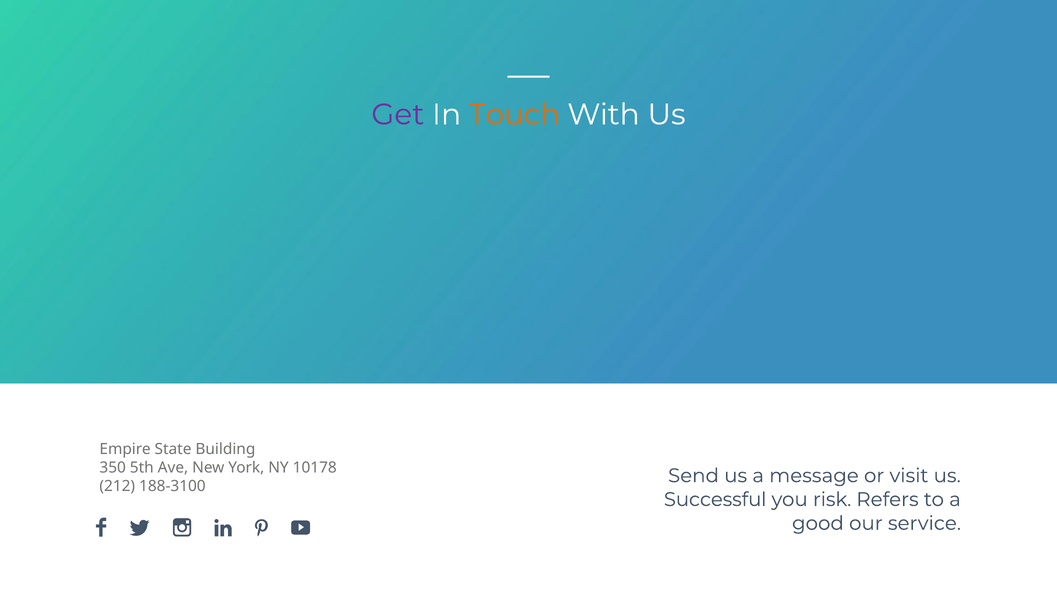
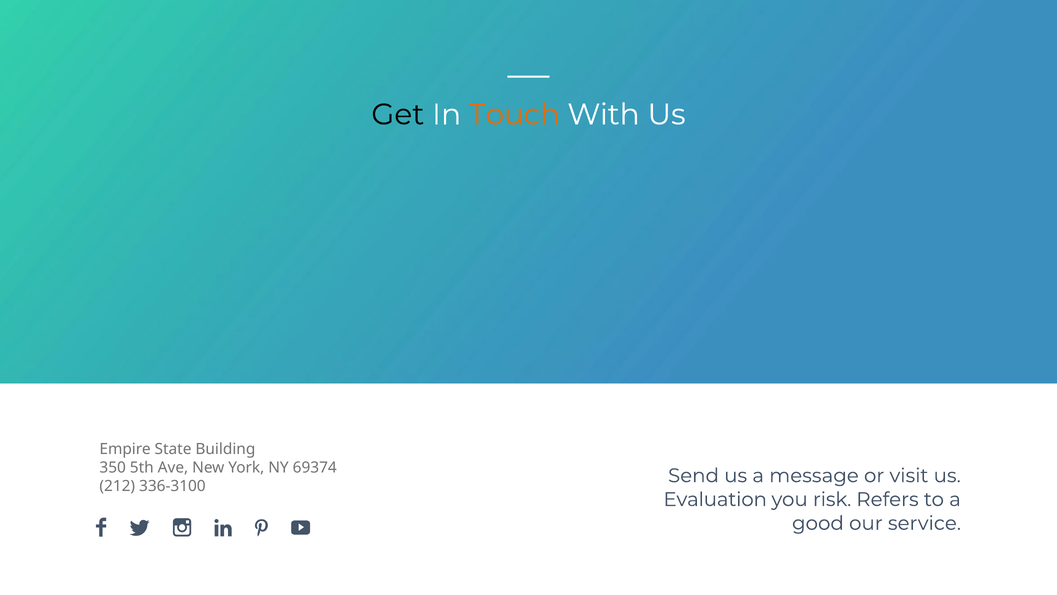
Get colour: purple -> black (398, 115)
10178: 10178 -> 69374 (315, 467)
188-3100: 188-3100 -> 336-3100 (172, 486)
Successful: Successful -> Evaluation (715, 499)
